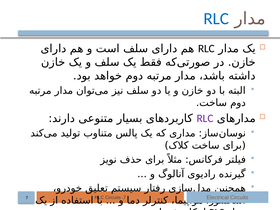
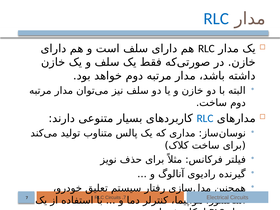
RLC colour: purple -> blue (205, 118)
